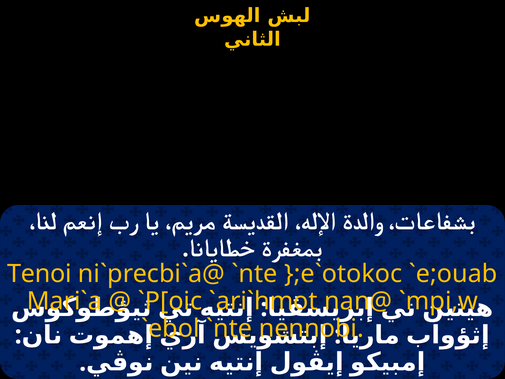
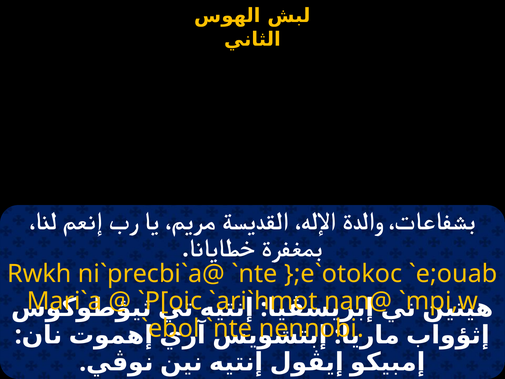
Tenoi: Tenoi -> Rwkh (39, 274)
